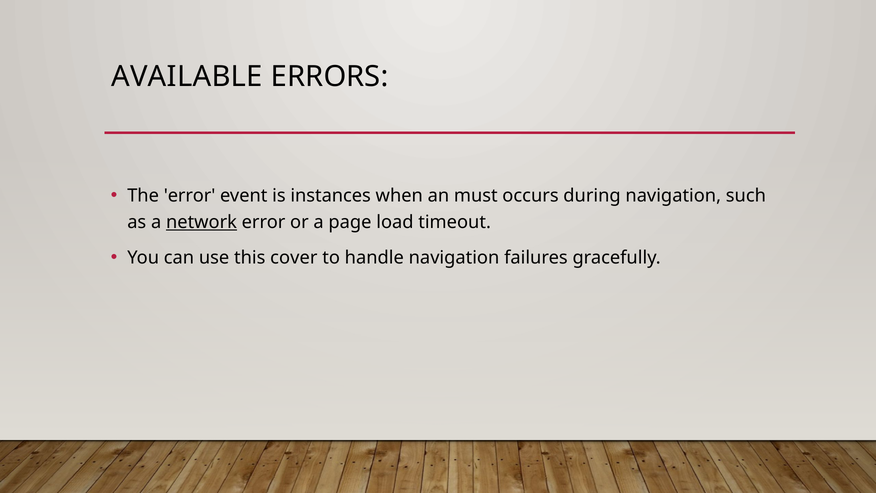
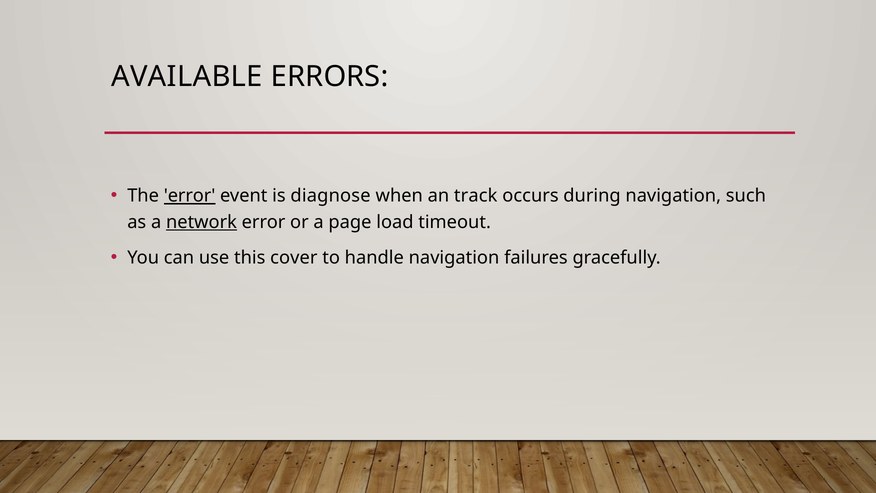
error underline: none -> present (190, 196)
instances: instances -> diagnose (331, 196)
must: must -> track (476, 196)
